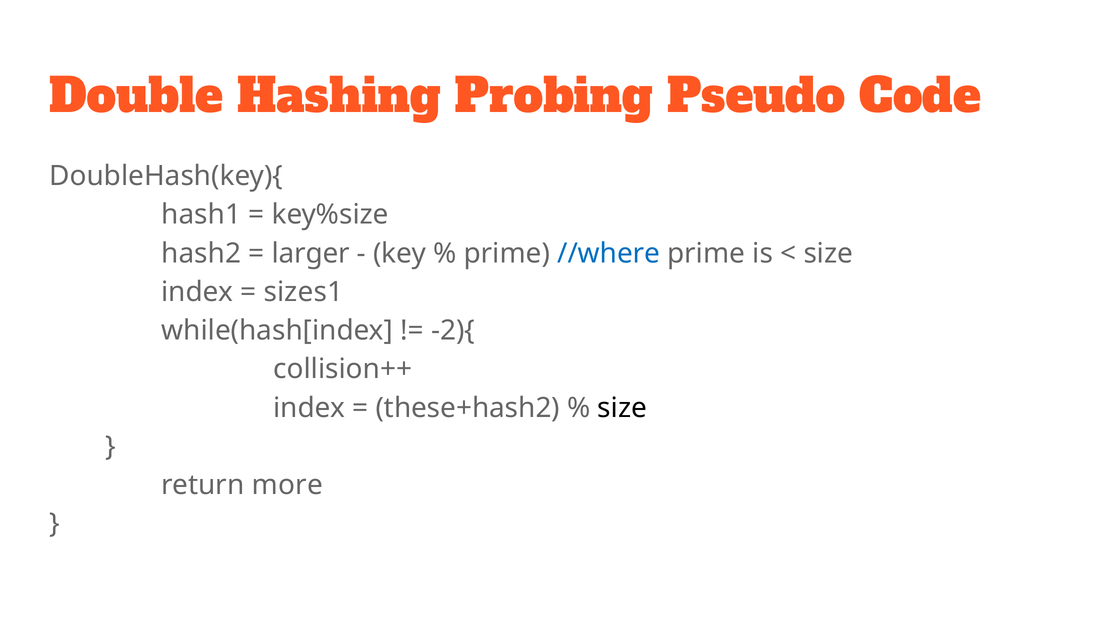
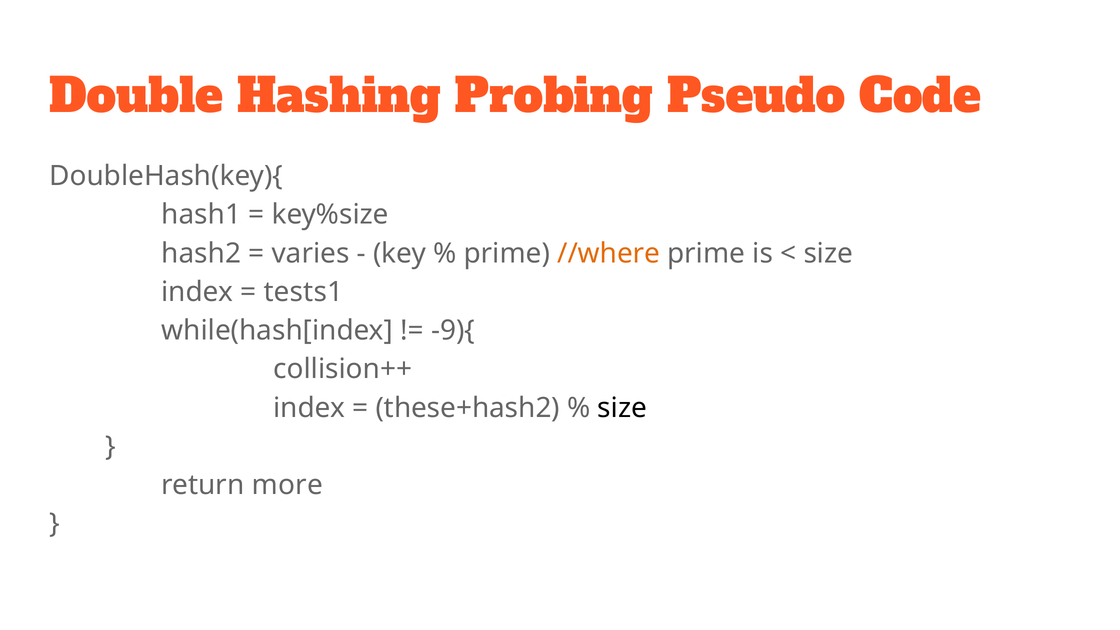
larger: larger -> varies (311, 253)
//where colour: blue -> orange (609, 253)
sizes1: sizes1 -> tests1 (303, 292)
-2){: -2){ -> -9){ (453, 331)
